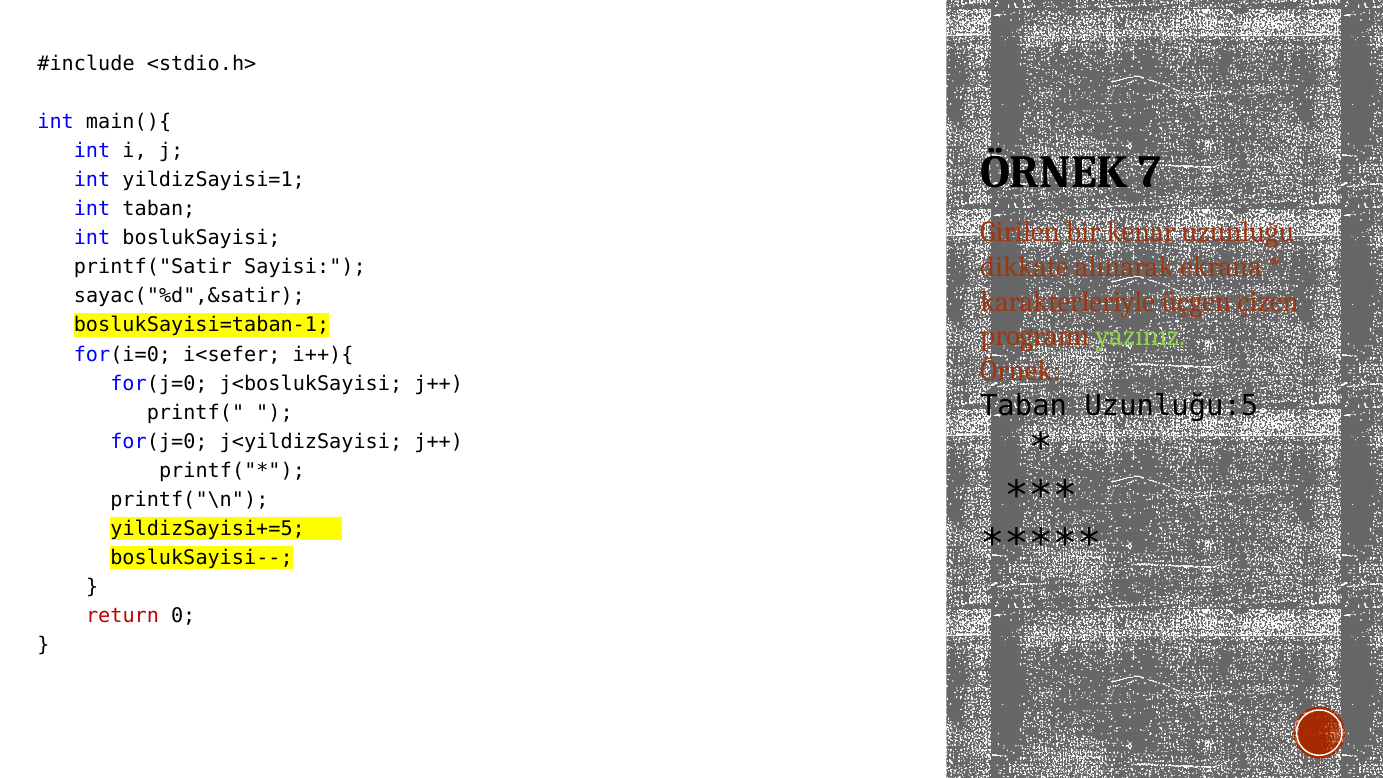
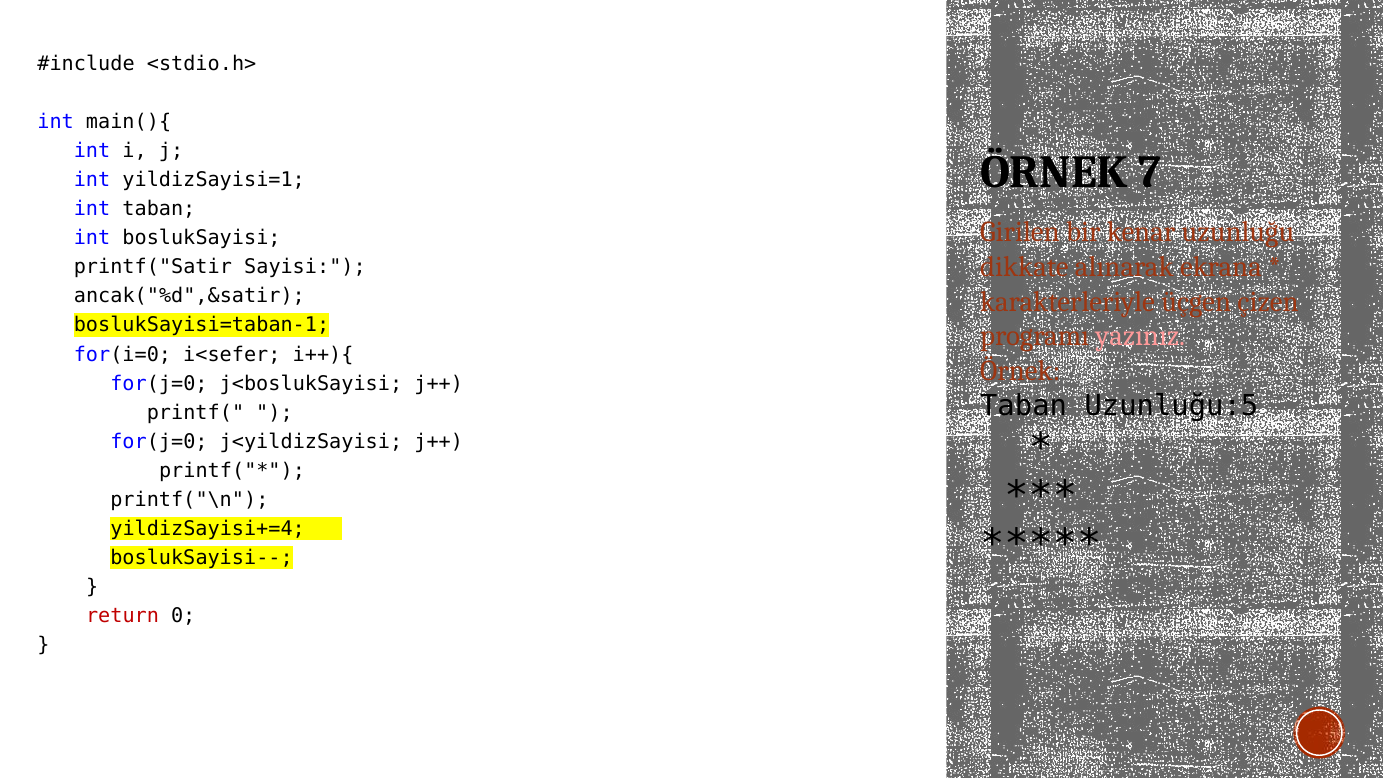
sayac("%d",&satir: sayac("%d",&satir -> ancak("%d",&satir (189, 296)
yazınız colour: light green -> pink (1140, 336)
yildizSayisi+=5: yildizSayisi+=5 -> yildizSayisi+=4 (208, 529)
